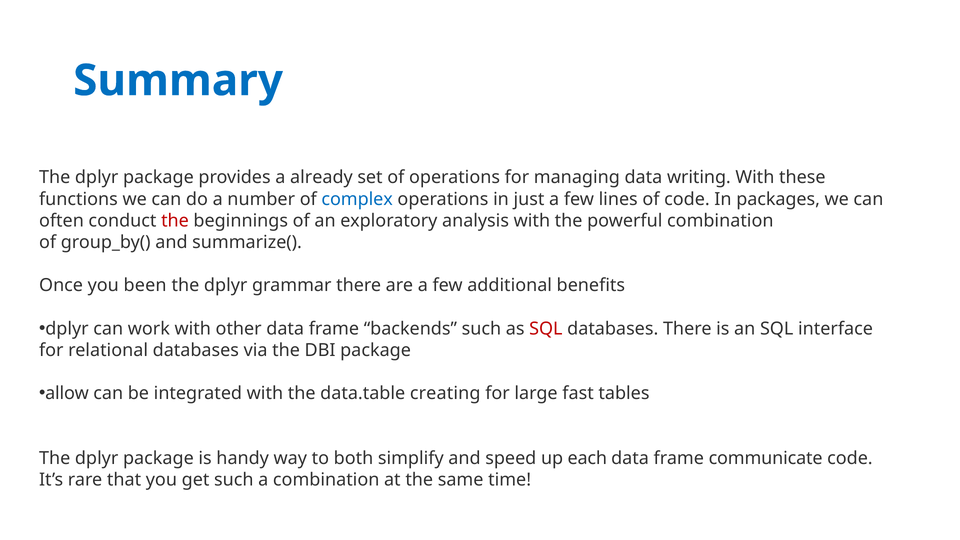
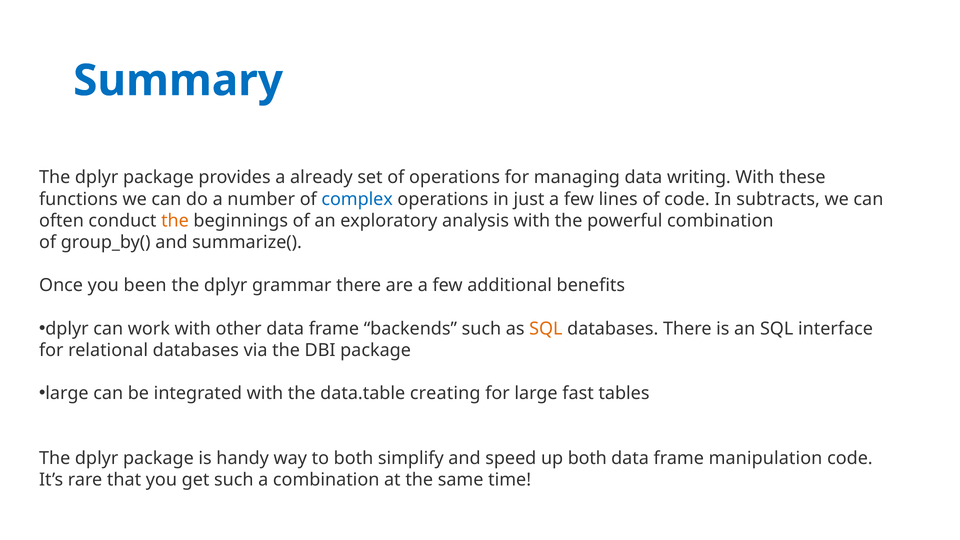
packages: packages -> subtracts (778, 199)
the colour: red -> orange (175, 221)
SQL colour: red -> orange (546, 329)
allow: allow -> large (67, 394)
up each: each -> both (587, 458)
communicate: communicate -> manipulation (766, 458)
